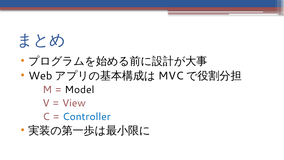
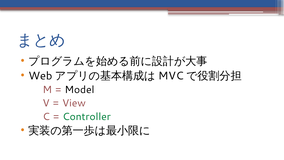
Controller colour: blue -> green (87, 117)
